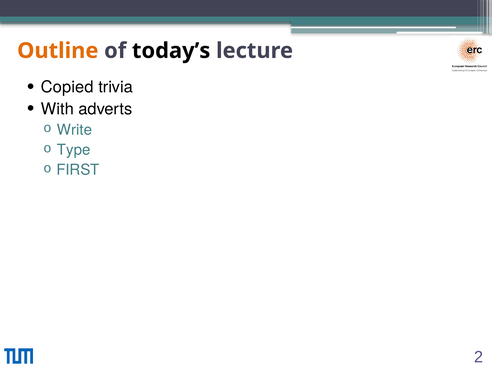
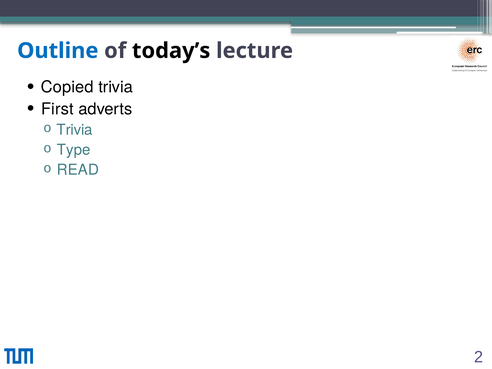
Outline colour: orange -> blue (58, 51)
With: With -> First (57, 109)
Write: Write -> Trivia (75, 130)
FIRST: FIRST -> READ (78, 170)
